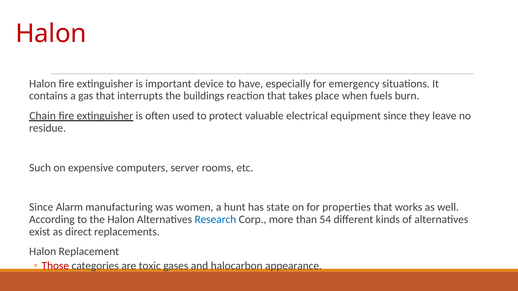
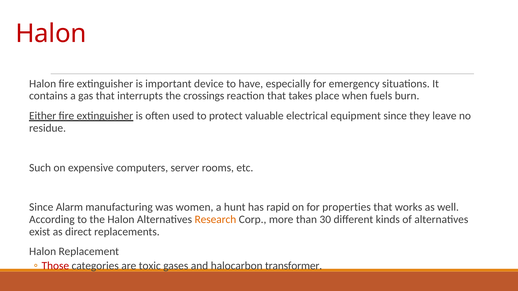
buildings: buildings -> crossings (204, 96)
Chain: Chain -> Either (43, 116)
state: state -> rapid (278, 207)
Research colour: blue -> orange (215, 220)
54: 54 -> 30 (325, 220)
appearance: appearance -> transformer (294, 266)
